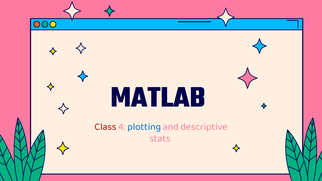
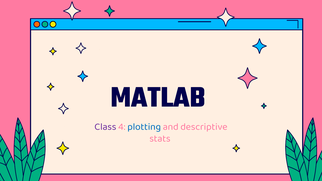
Class colour: red -> purple (105, 127)
